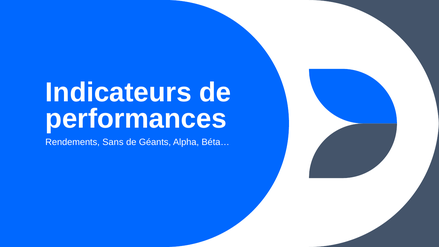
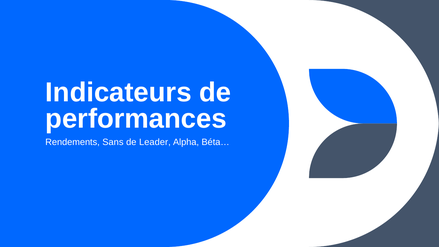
Géants: Géants -> Leader (155, 142)
